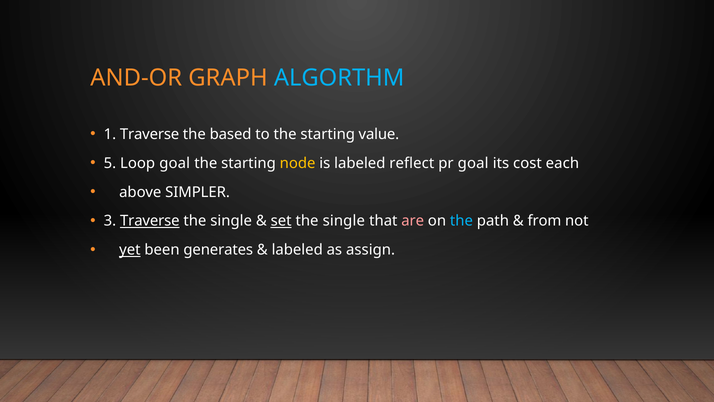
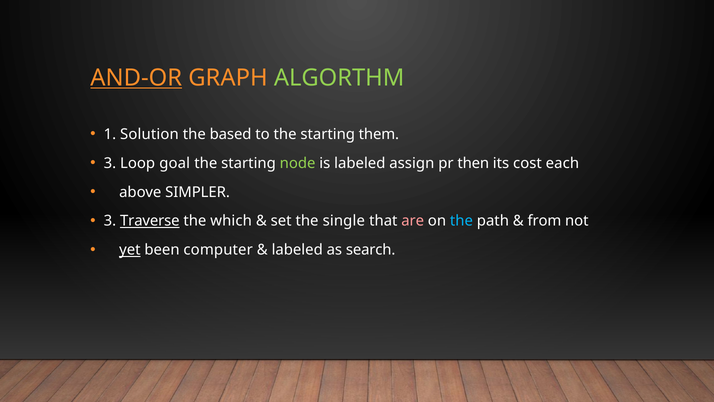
AND-OR underline: none -> present (136, 78)
ALGORTHM colour: light blue -> light green (339, 78)
1 Traverse: Traverse -> Solution (149, 134)
value: value -> them (379, 134)
5: 5 -> 3 (110, 163)
node colour: yellow -> light green (298, 163)
reflect: reflect -> assign (412, 163)
pr goal: goal -> then (473, 163)
single: single -> which (231, 221)
set underline: present -> none (281, 221)
generates: generates -> computer (218, 250)
assign: assign -> search (371, 250)
